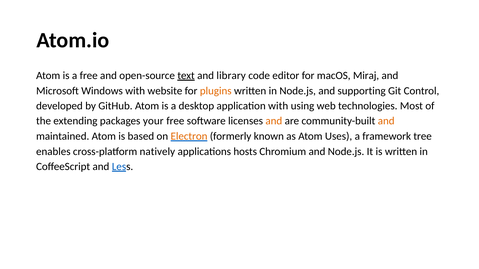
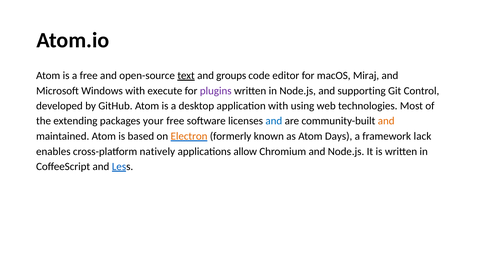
library: library -> groups (231, 76)
website: website -> execute (165, 91)
plugins colour: orange -> purple (216, 91)
and colour: orange -> blue (274, 121)
Uses: Uses -> Days (339, 136)
tree: tree -> lack (423, 136)
hosts: hosts -> allow (245, 152)
